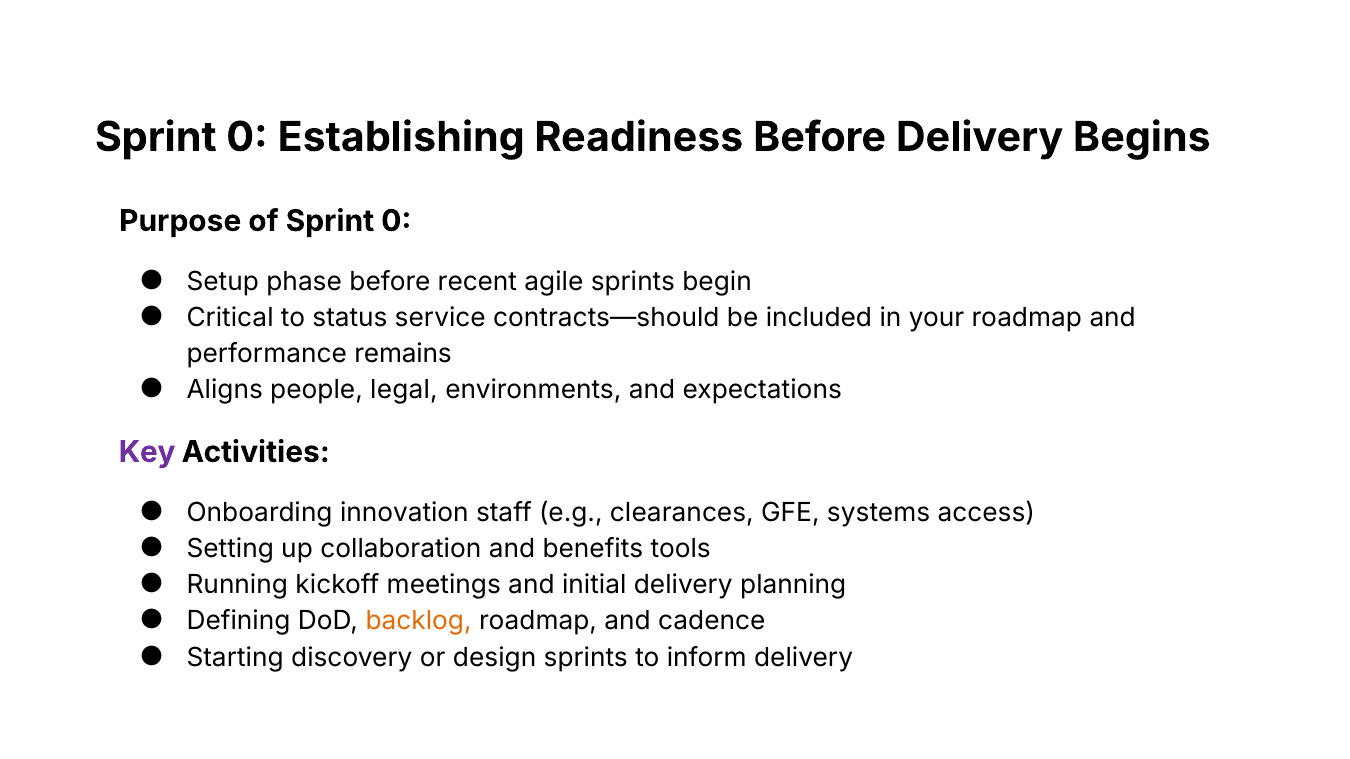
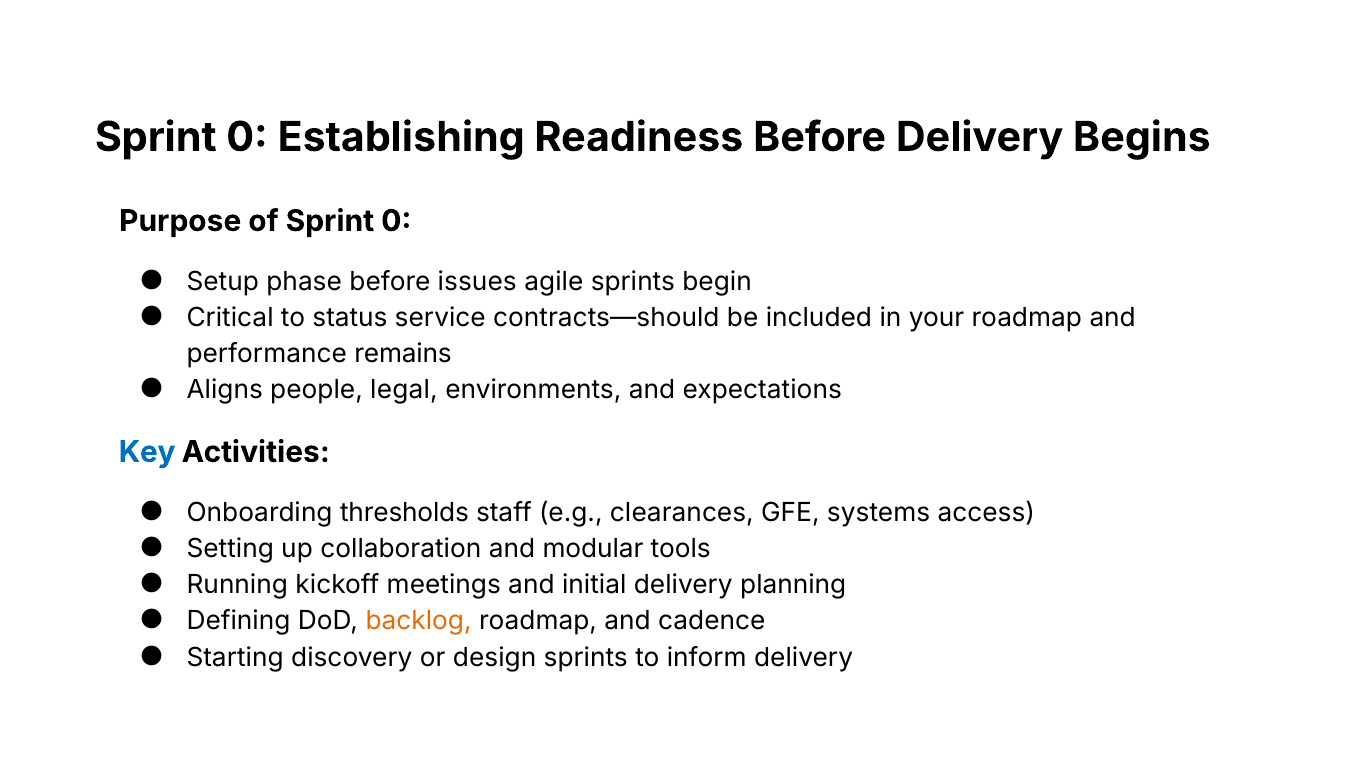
recent: recent -> issues (477, 282)
Key colour: purple -> blue (147, 452)
innovation: innovation -> thresholds (404, 513)
benefits: benefits -> modular (593, 549)
